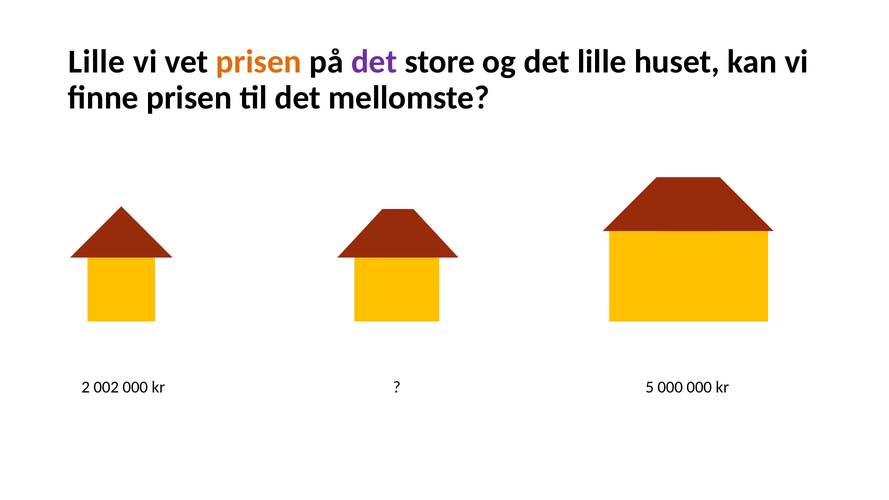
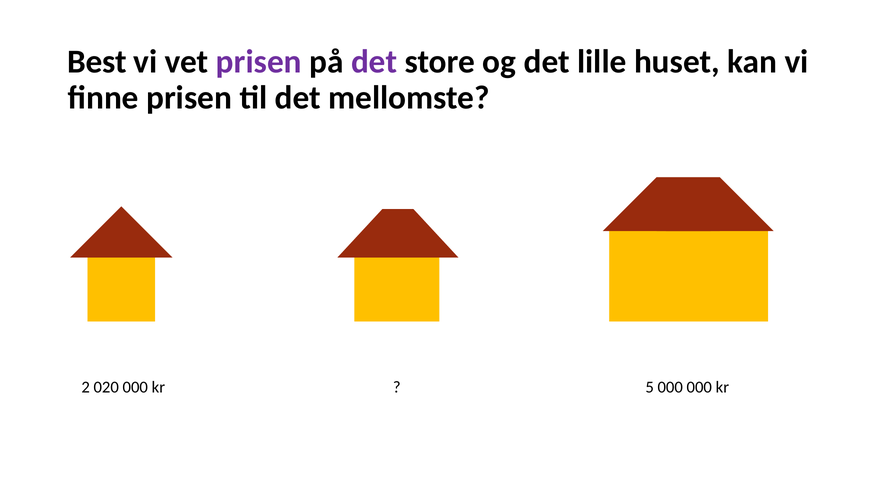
Lille: Lille -> Best (97, 62)
prisen colour: orange -> purple (259, 62)
002: 002 -> 020 (106, 387)
